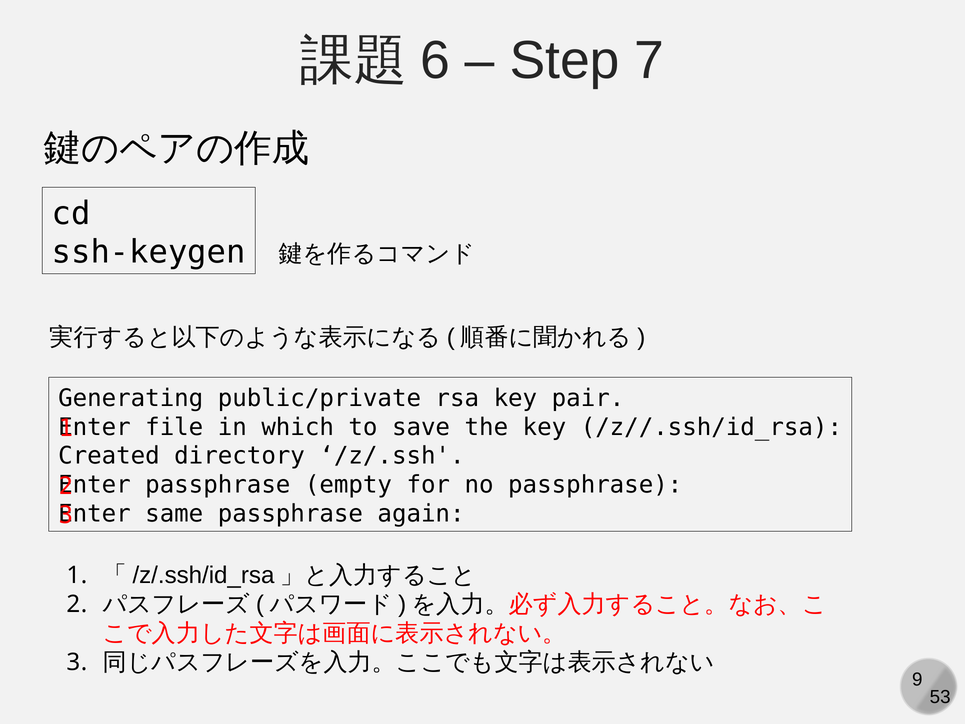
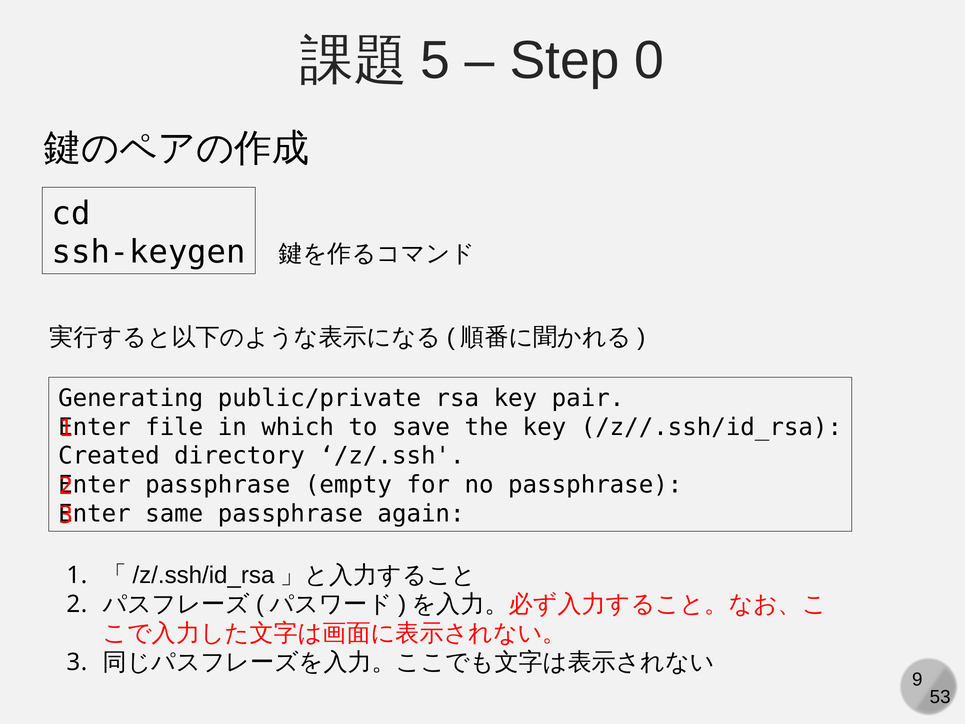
6: 6 -> 5 (435, 61)
7: 7 -> 0 (649, 61)
